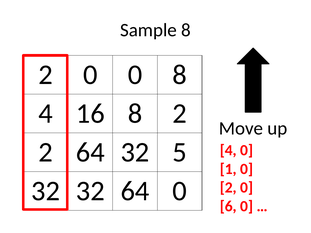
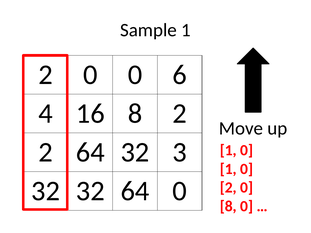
Sample 8: 8 -> 1 (186, 30)
0 8: 8 -> 6 (180, 75)
5: 5 -> 3 (180, 152)
4: 4 -> 1 (228, 150)
6: 6 -> 8 (228, 206)
